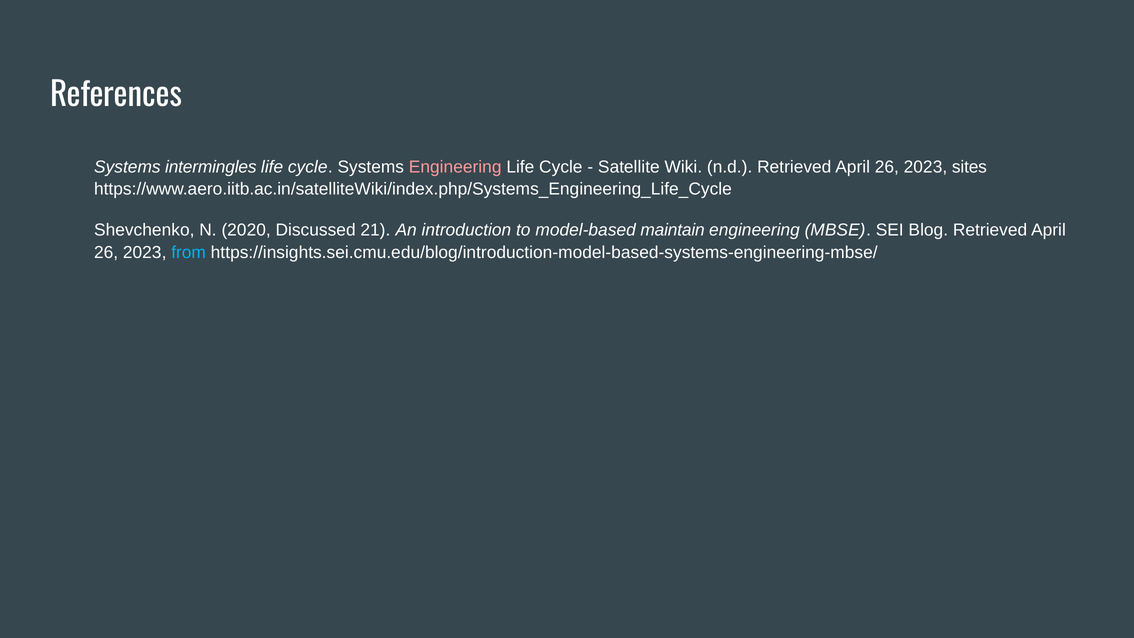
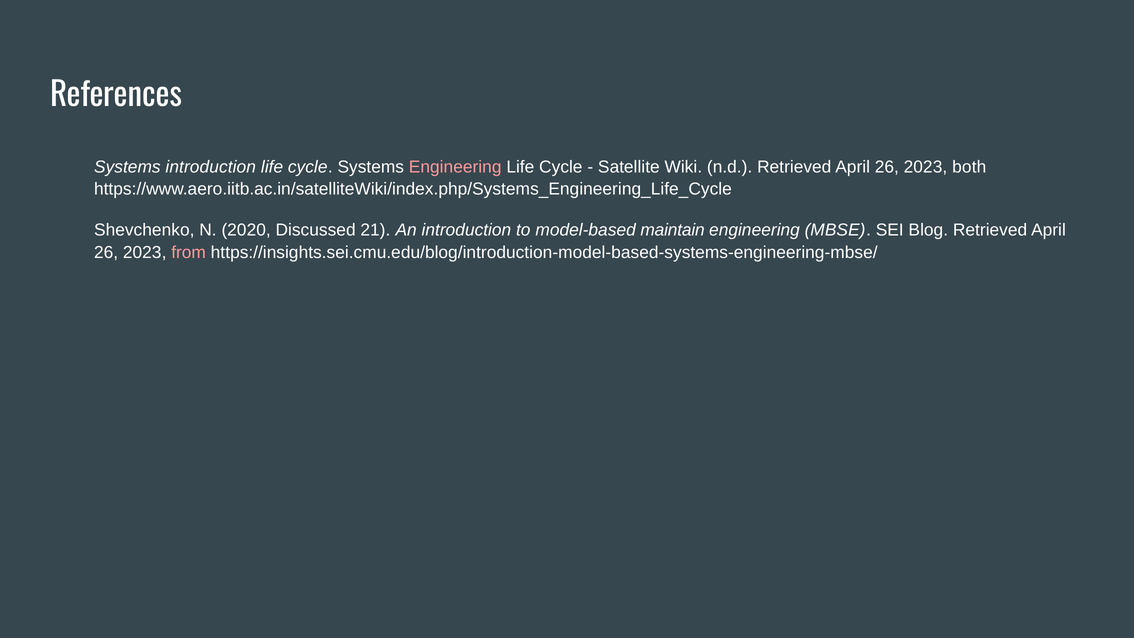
Systems intermingles: intermingles -> introduction (211, 167)
sites: sites -> both (969, 167)
from colour: light blue -> pink (189, 252)
